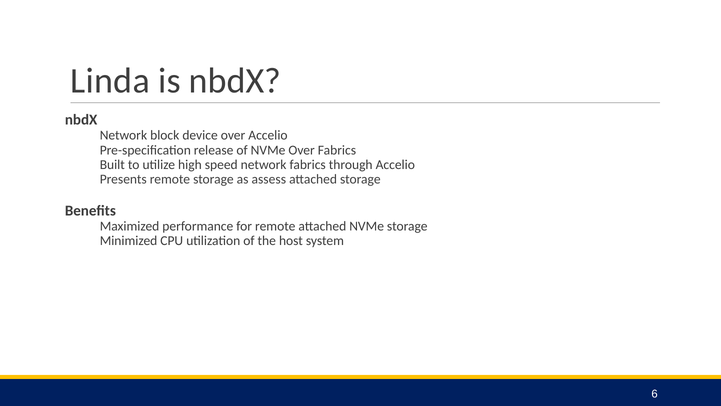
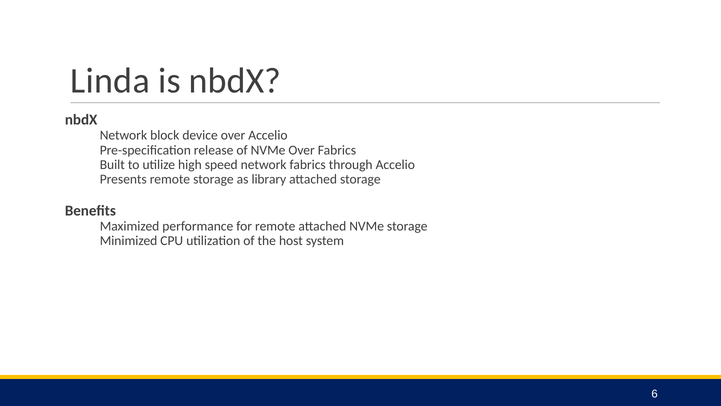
assess: assess -> library (269, 179)
